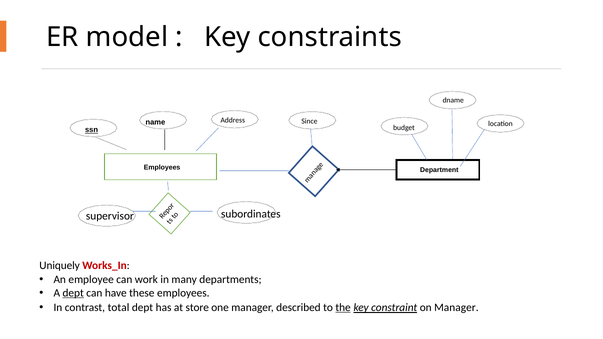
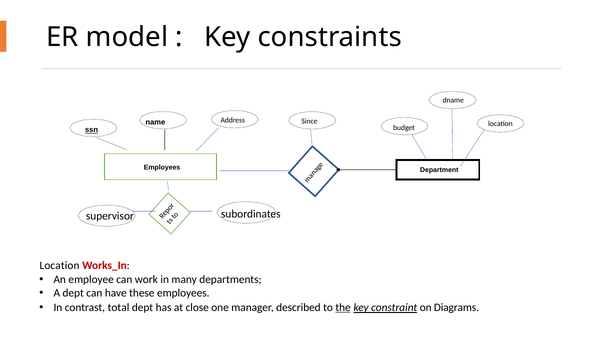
Uniquely: Uniquely -> Location (60, 266)
dept underline: present -> none (73, 293)
store: store -> close (197, 308)
on Manager: Manager -> Diagrams (456, 308)
